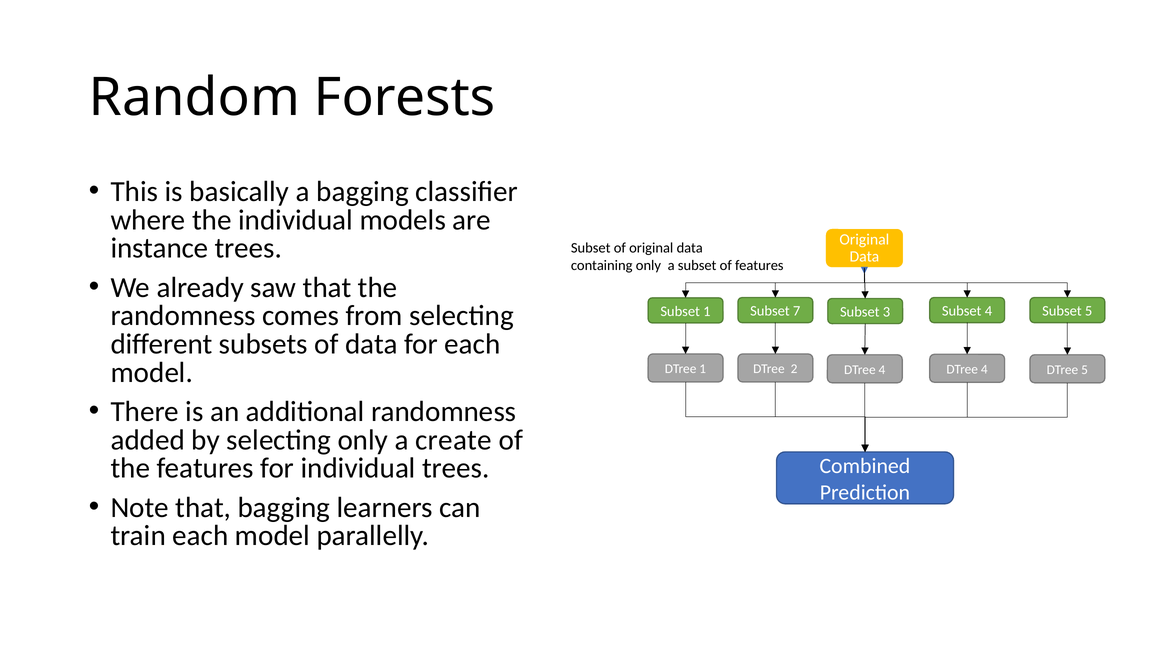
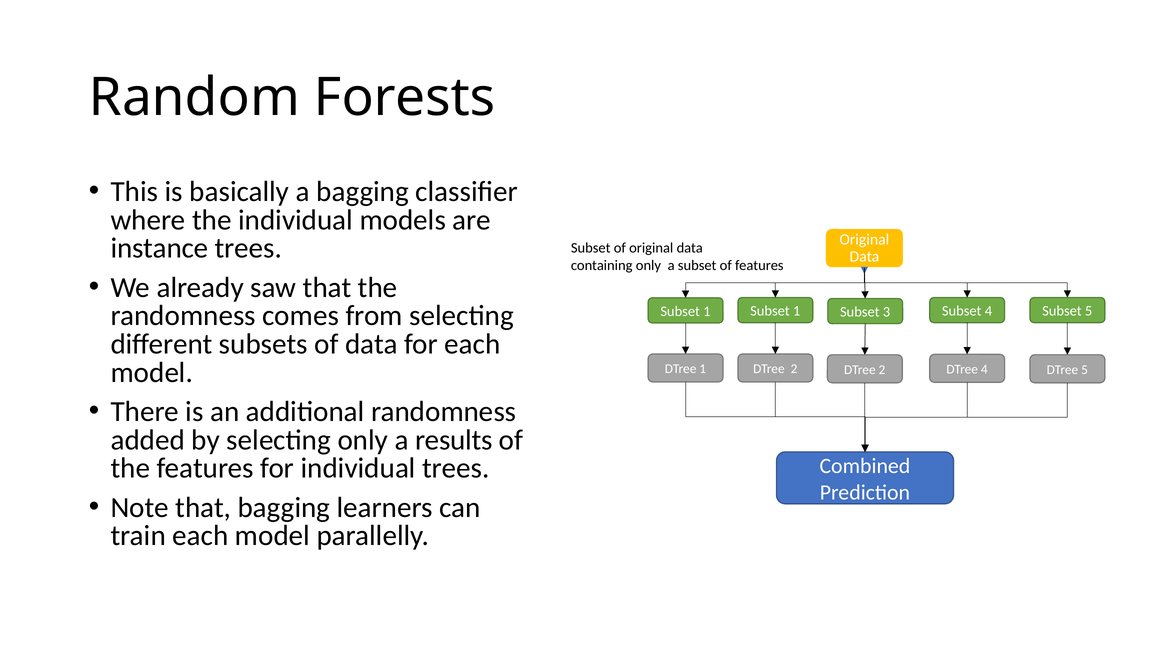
1 Subset 7: 7 -> 1 (797, 311)
2 DTree 4: 4 -> 2 (882, 370)
create: create -> results (454, 440)
